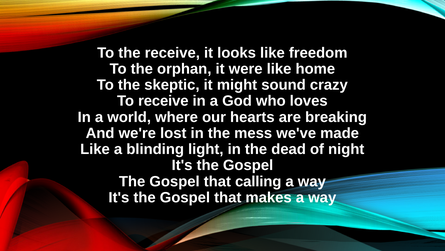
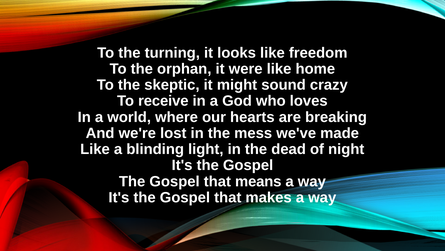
the receive: receive -> turning (172, 53)
calling: calling -> means (258, 181)
